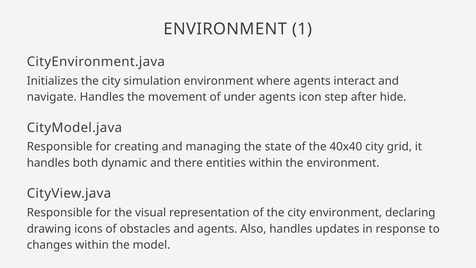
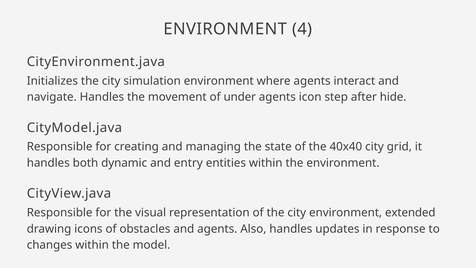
1: 1 -> 4 (302, 29)
there: there -> entry (188, 163)
declaring: declaring -> extended (410, 212)
